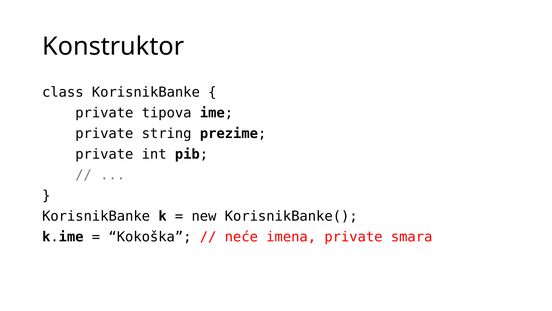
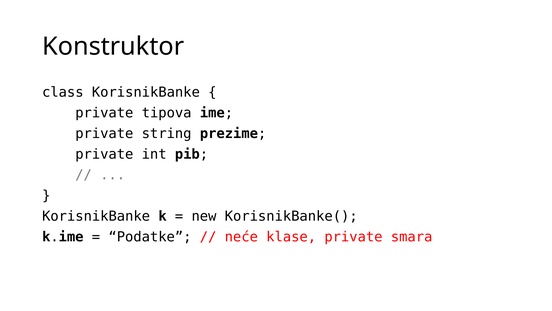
Kokoška: Kokoška -> Podatke (150, 237)
imena: imena -> klase (291, 237)
